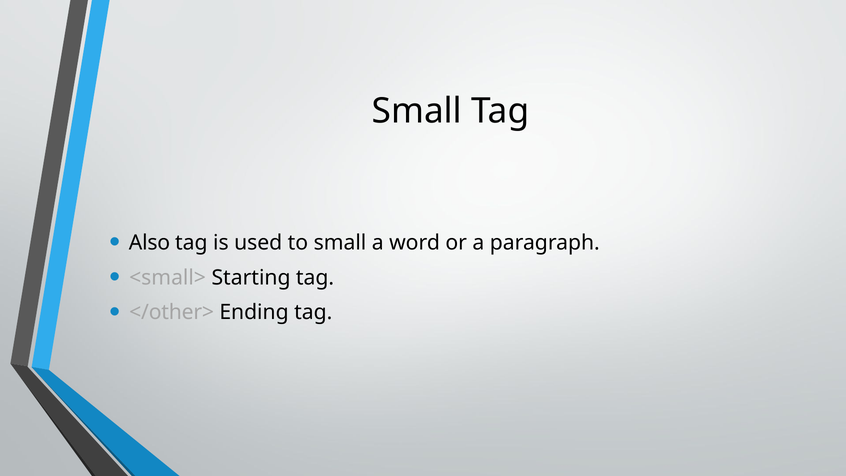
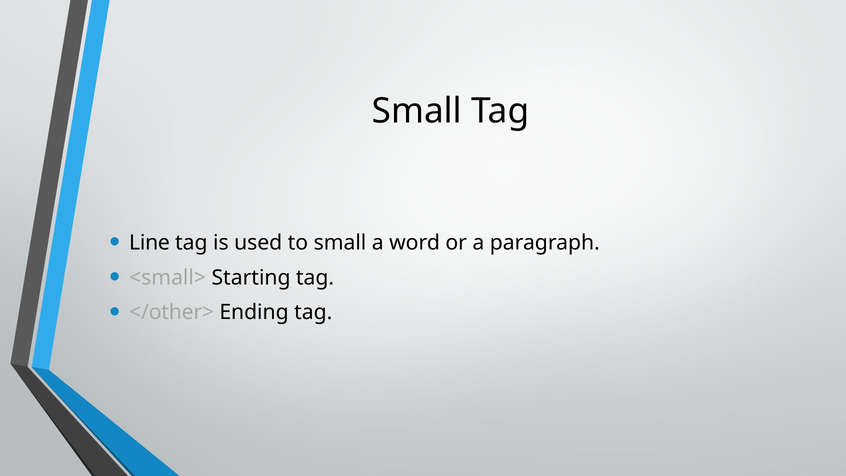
Also: Also -> Line (149, 243)
